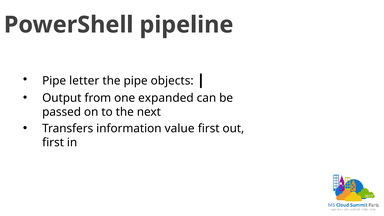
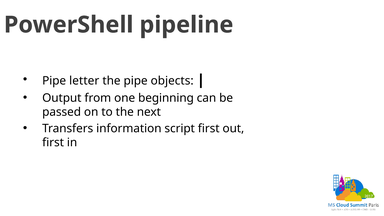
expanded: expanded -> beginning (166, 98)
value: value -> script (180, 128)
